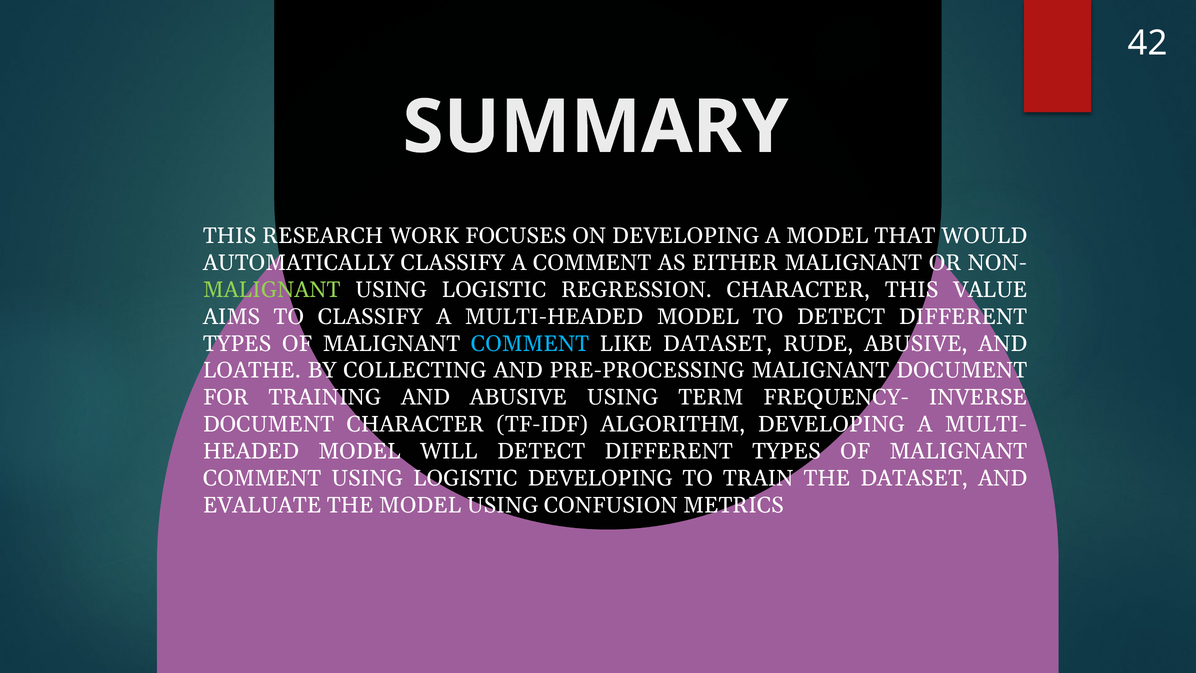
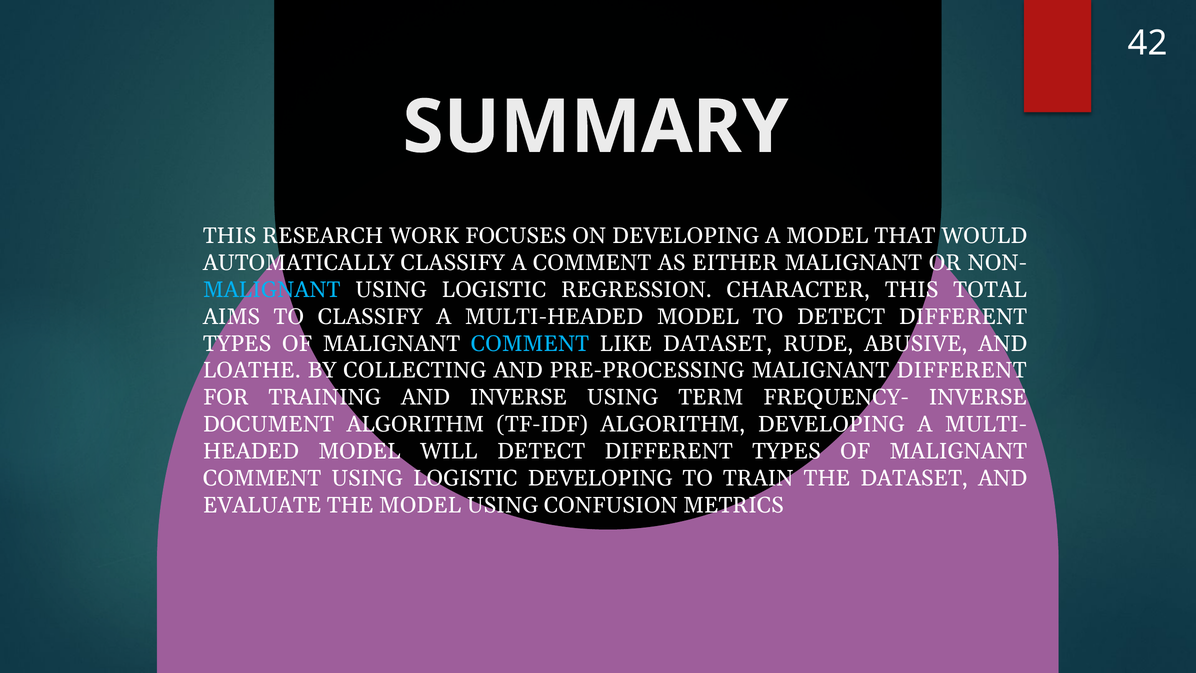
MALIGNANT colour: light green -> light blue (272, 290)
VALUE: VALUE -> TOTAL (990, 290)
MALIGNANT DOCUMENT: DOCUMENT -> DIFFERENT (962, 370)
AND ABUSIVE: ABUSIVE -> INVERSE (518, 397)
DOCUMENT CHARACTER: CHARACTER -> ALGORITHM (415, 424)
